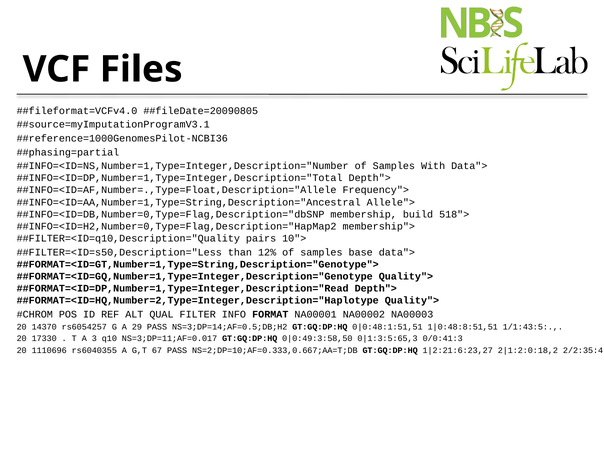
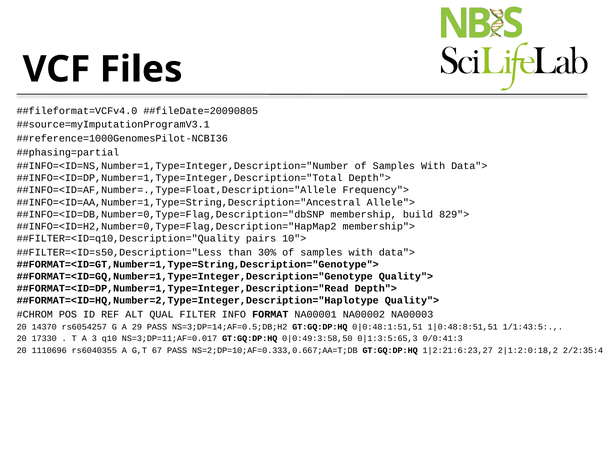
518">: 518"> -> 829"> (454, 214)
12%: 12% -> 30% (267, 252)
base: base -> with (361, 252)
